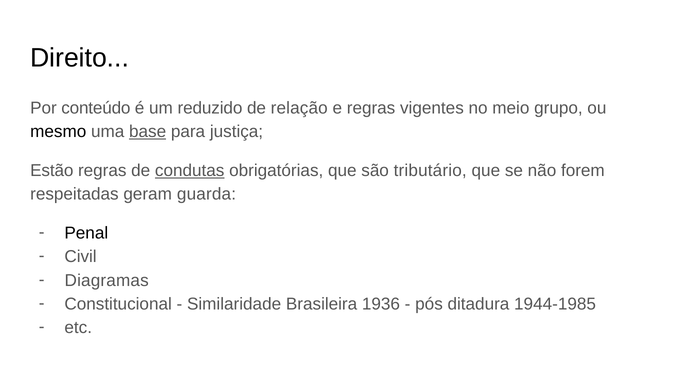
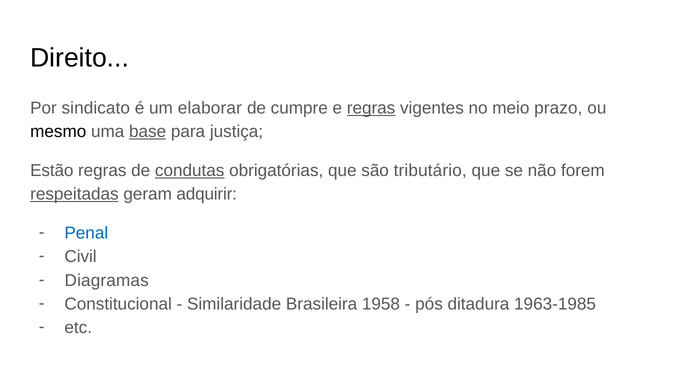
conteúdo: conteúdo -> sindicato (96, 108)
reduzido: reduzido -> elaborar (210, 108)
relação: relação -> cumpre (299, 108)
regras underline: none -> present (371, 108)
grupo: grupo -> prazo (558, 108)
respeitadas underline: none -> present (74, 194)
guarda: guarda -> adquirir (207, 194)
Penal colour: black -> blue (86, 233)
1936: 1936 -> 1958 (381, 304)
1944-1985: 1944-1985 -> 1963-1985 (555, 304)
